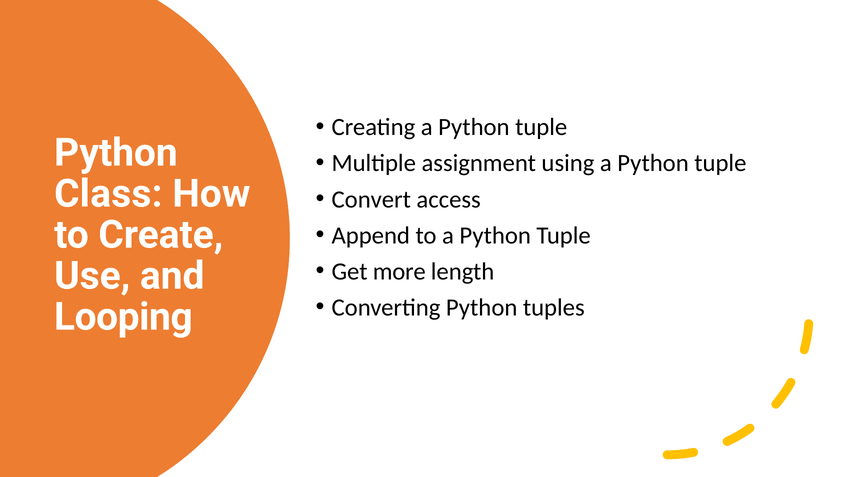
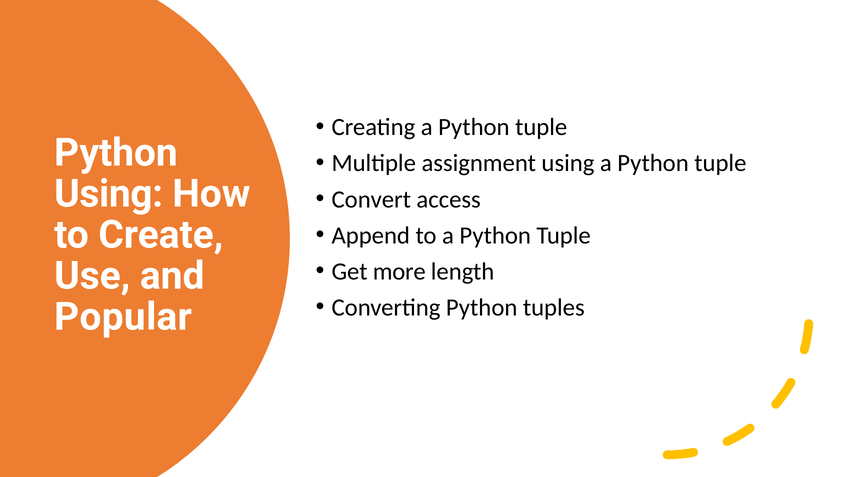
Class: Class -> Using (109, 194)
Looping: Looping -> Popular (123, 317)
